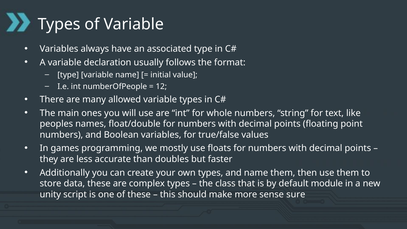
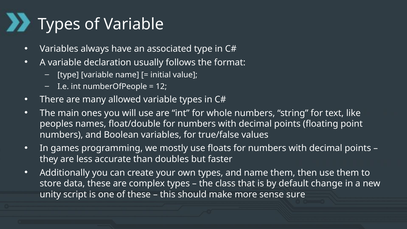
module: module -> change (327, 184)
